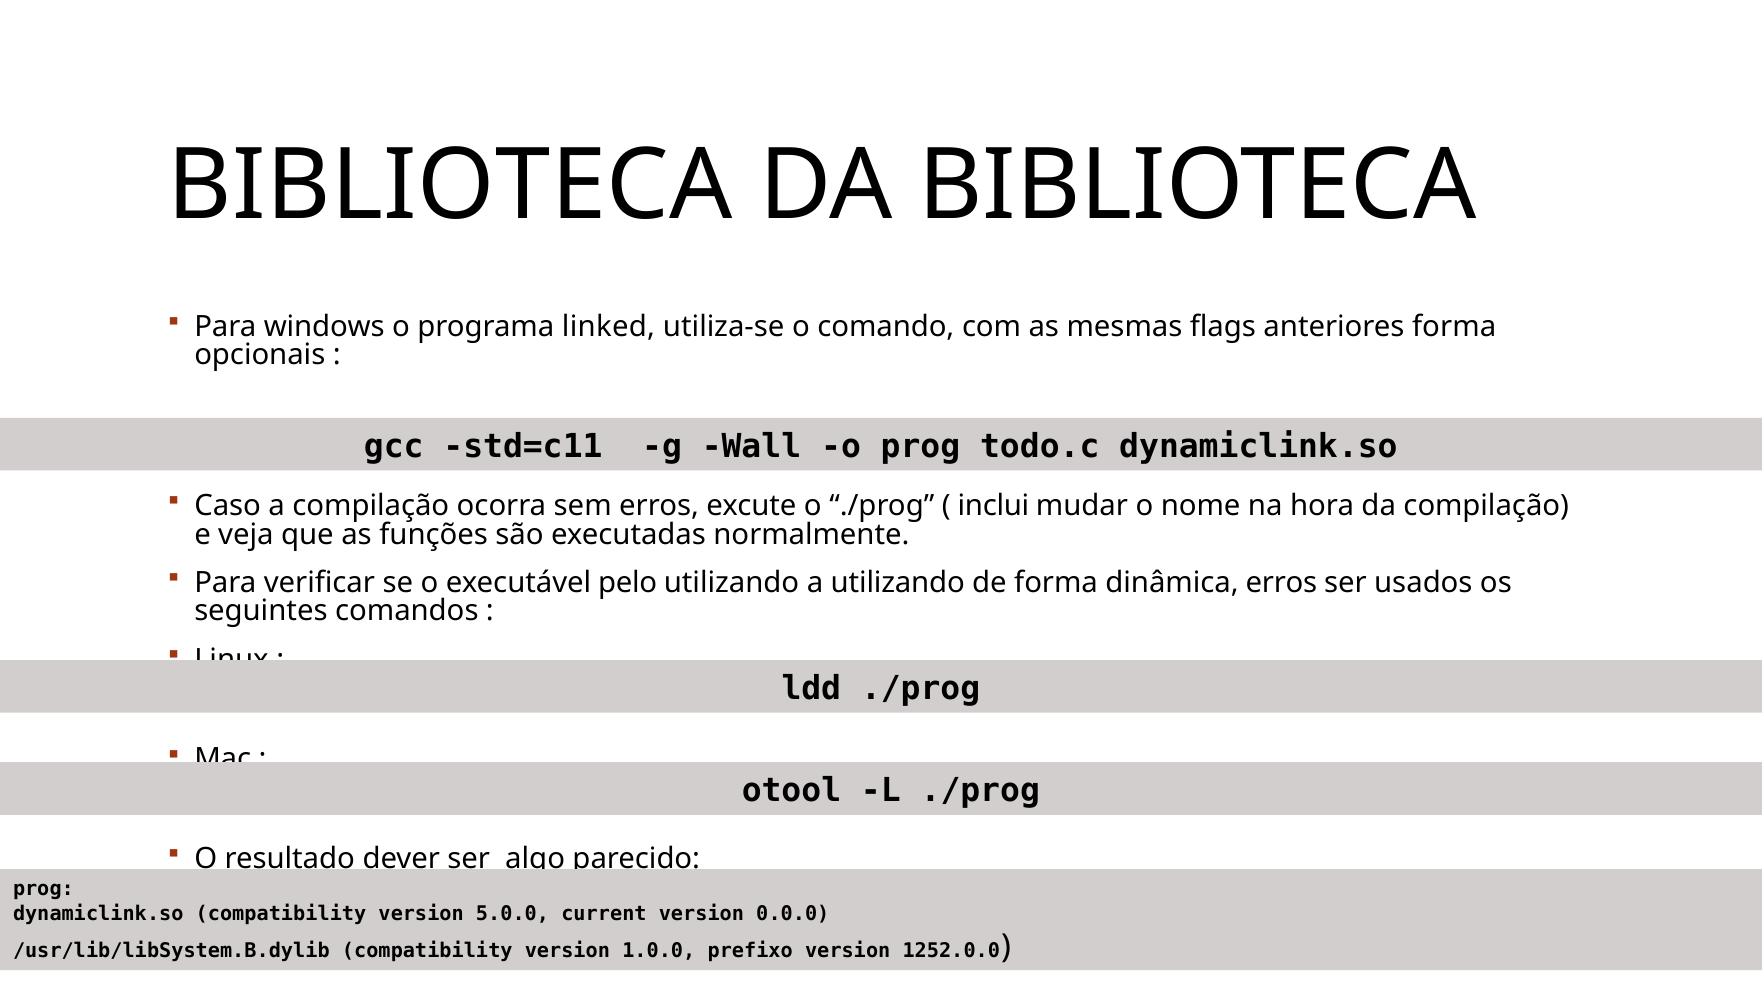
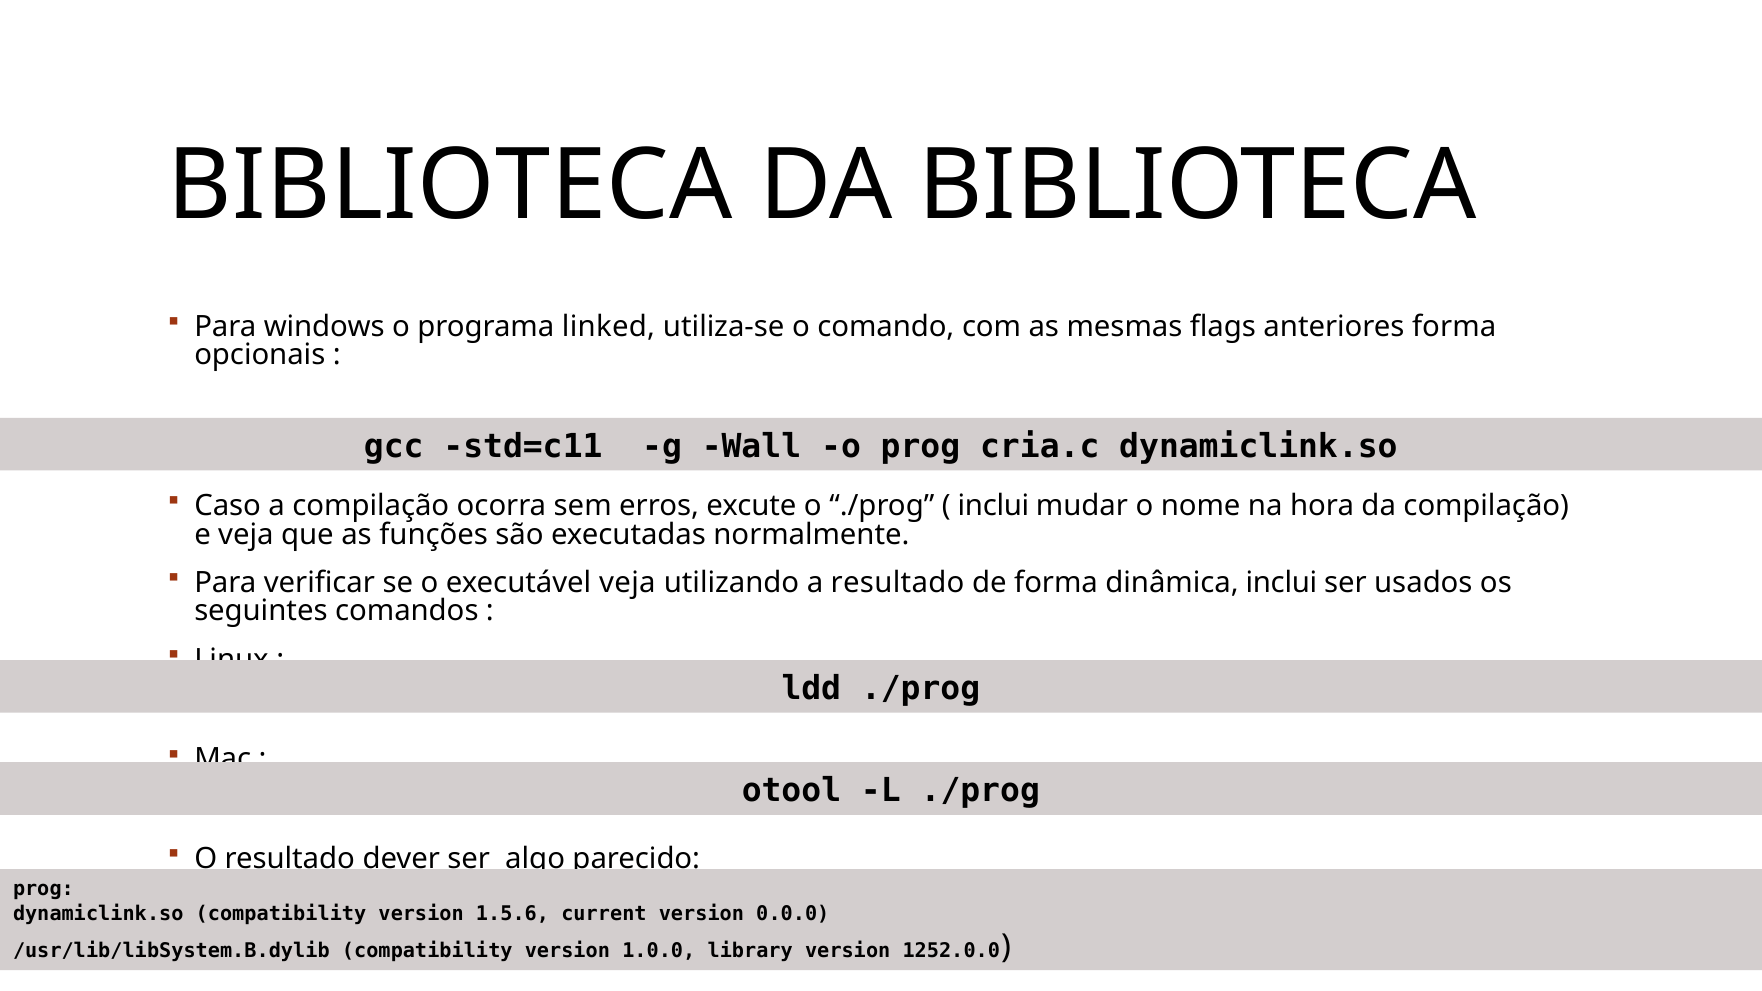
todo.c: todo.c -> cria.c (1040, 447)
executável pelo: pelo -> veja (627, 583)
a utilizando: utilizando -> resultado (898, 583)
dinâmica erros: erros -> inclui (1281, 583)
5.0.0: 5.0.0 -> 1.5.6 (512, 913)
prefixo: prefixo -> library (750, 951)
